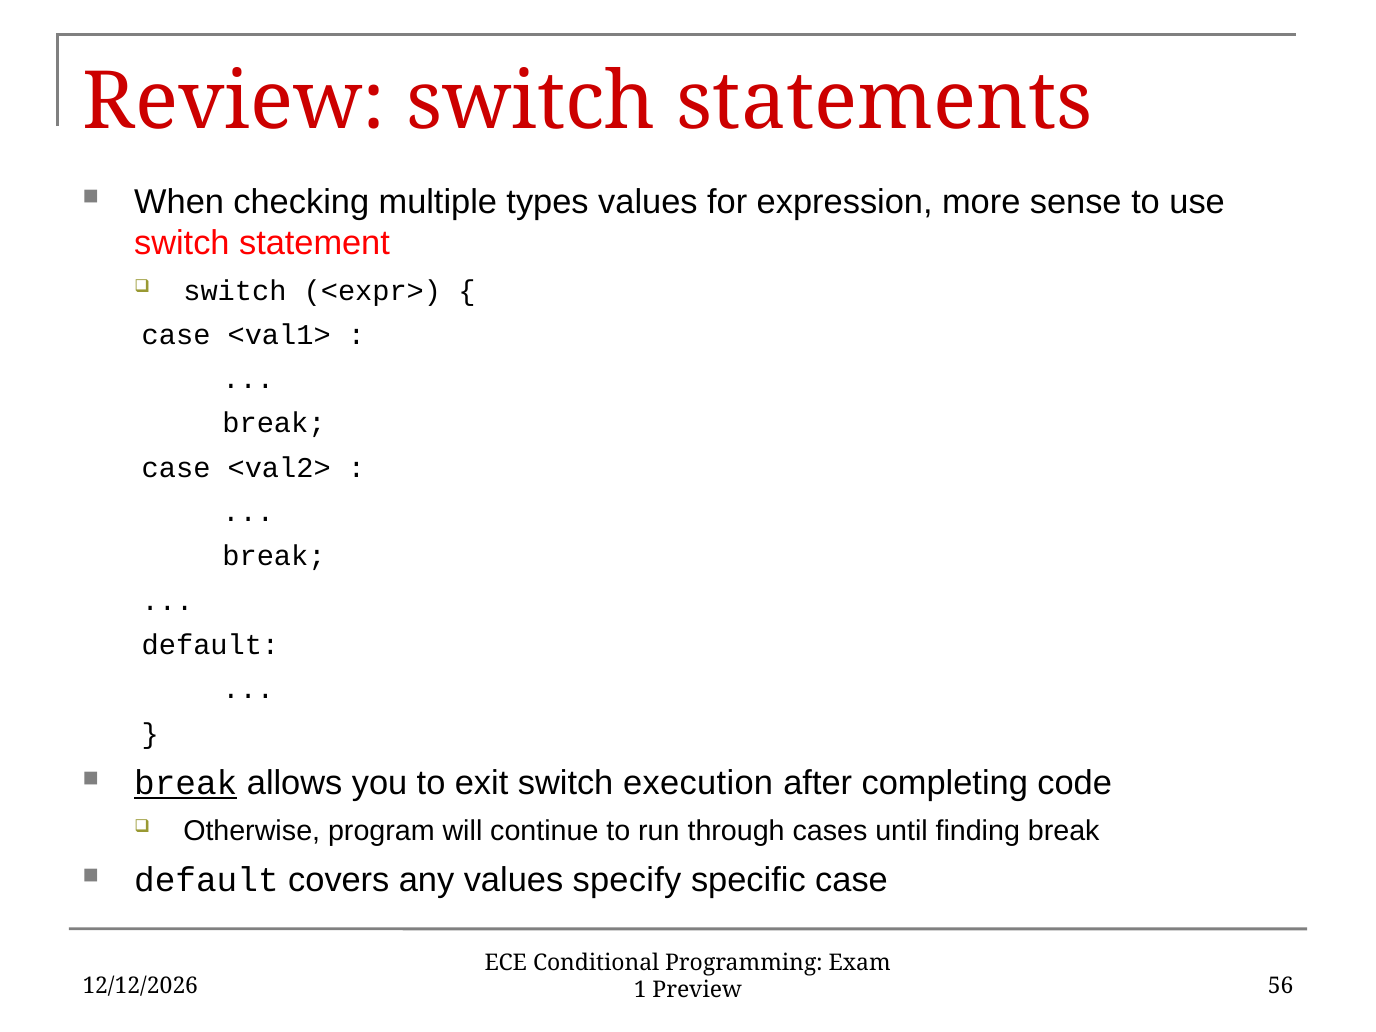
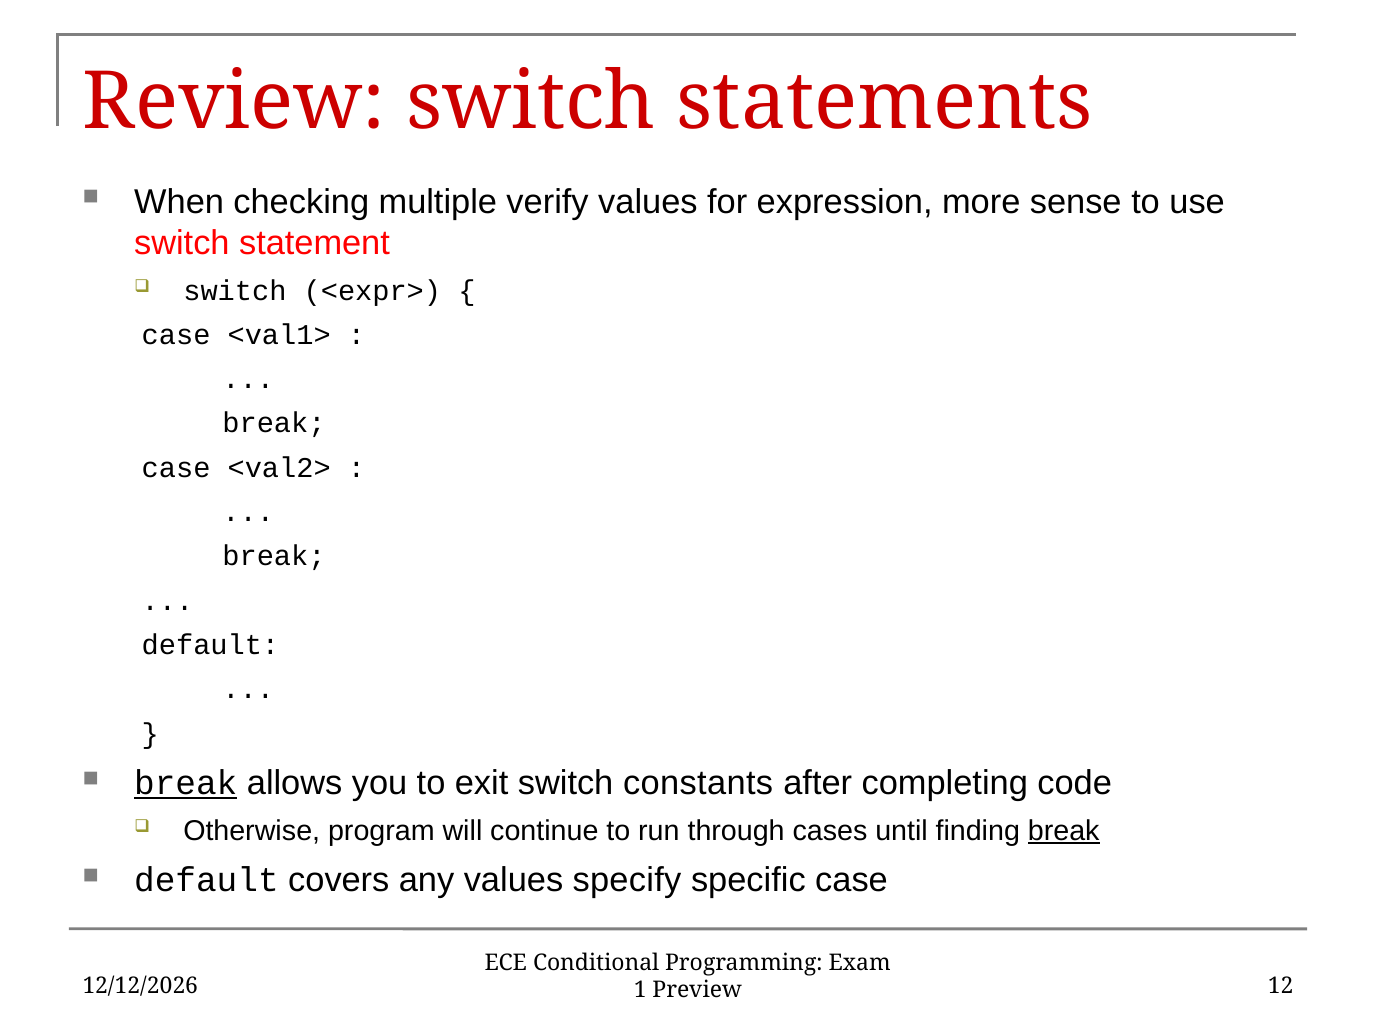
types: types -> verify (548, 202)
execution: execution -> constants (698, 783)
break underline: none -> present (1064, 831)
56: 56 -> 12 (1281, 986)
